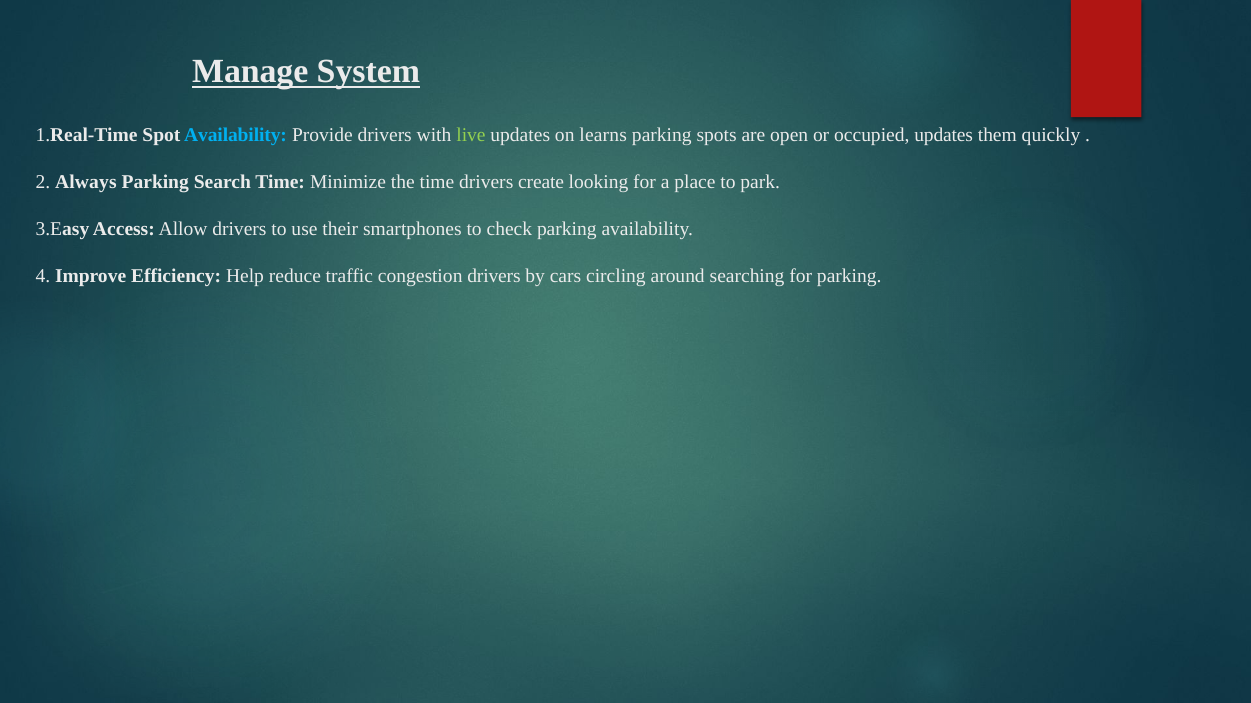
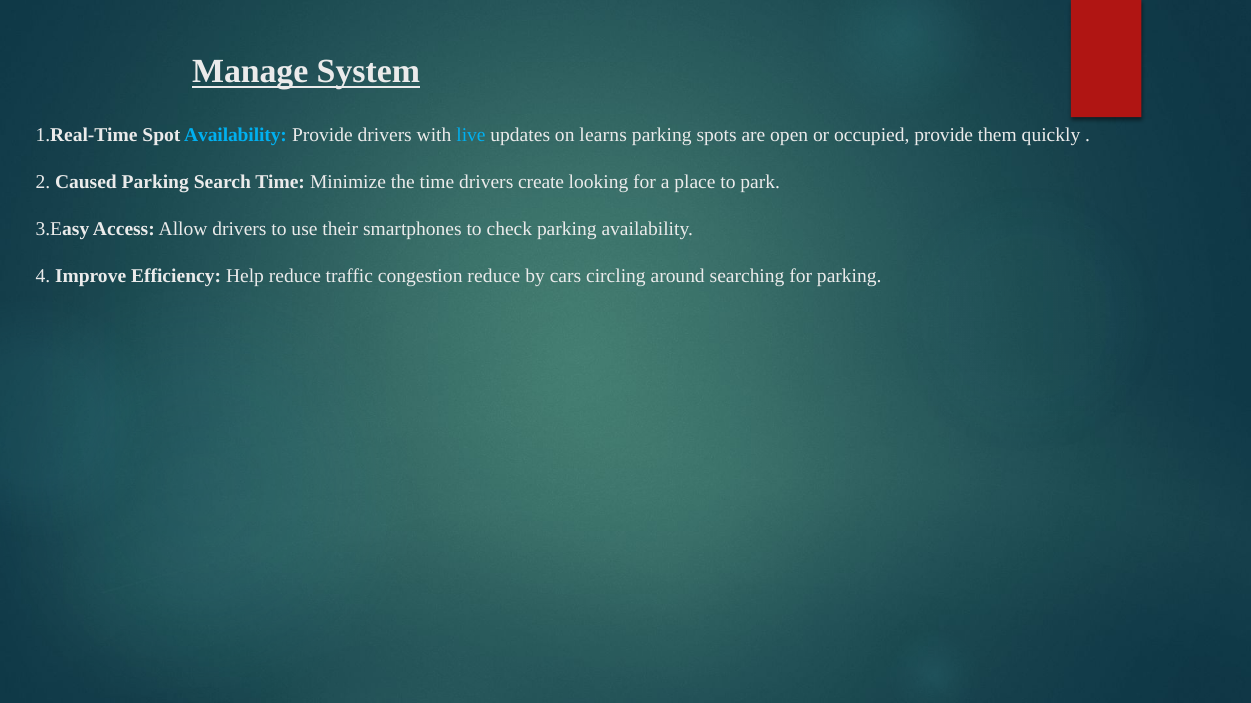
live colour: light green -> light blue (471, 136)
occupied updates: updates -> provide (944, 136)
Always: Always -> Caused (86, 183)
congestion drivers: drivers -> reduce (494, 276)
